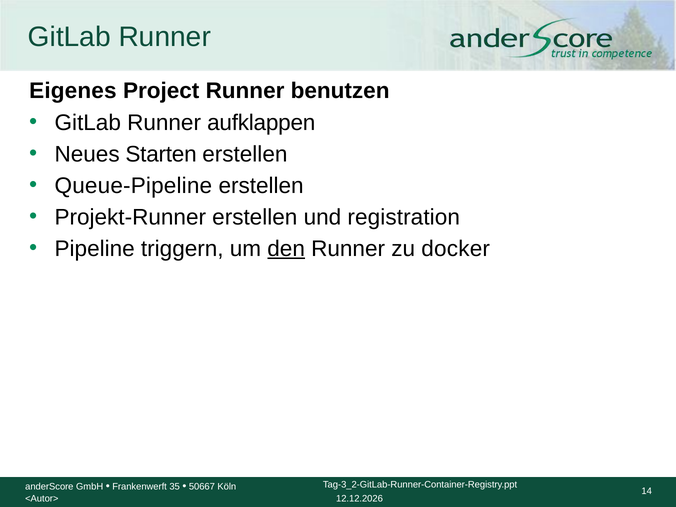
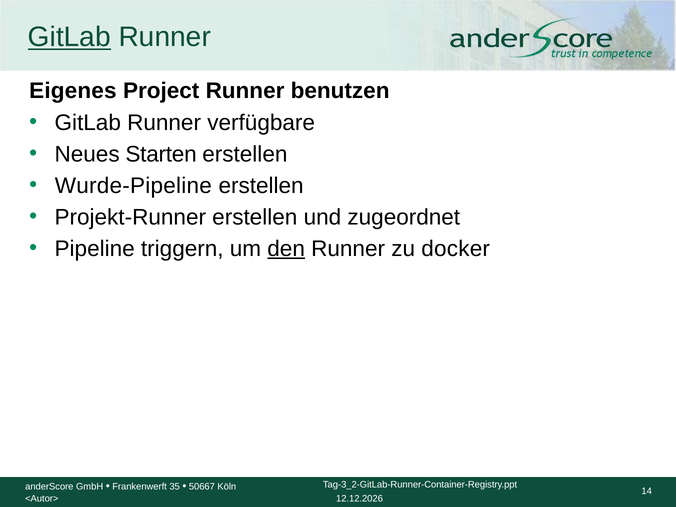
GitLab underline: none -> present (69, 37)
aufklappen: aufklappen -> verfügbare (261, 123)
Queue-Pipeline: Queue-Pipeline -> Wurde-Pipeline (133, 186)
registration: registration -> zugeordnet (404, 217)
